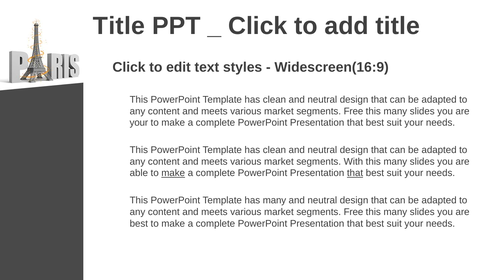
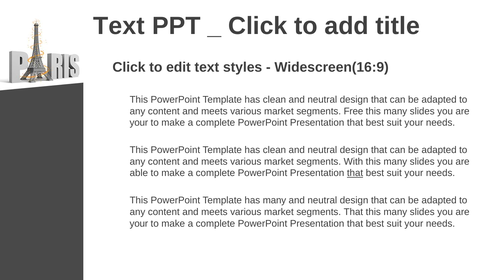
Title: Title -> Text (119, 26)
make underline: present -> none (173, 173)
Free: Free -> That (353, 212)
best: best -> your (139, 223)
